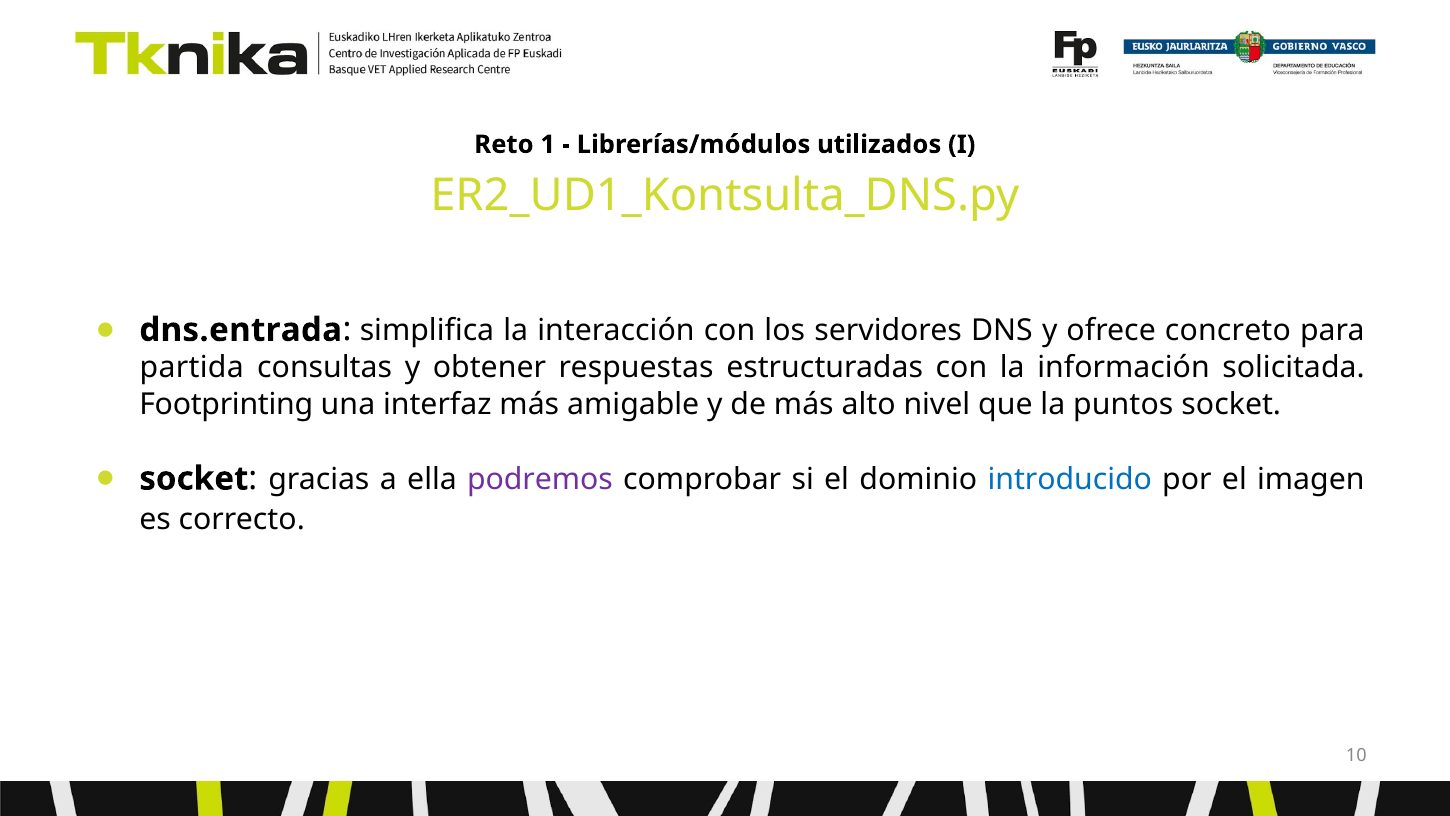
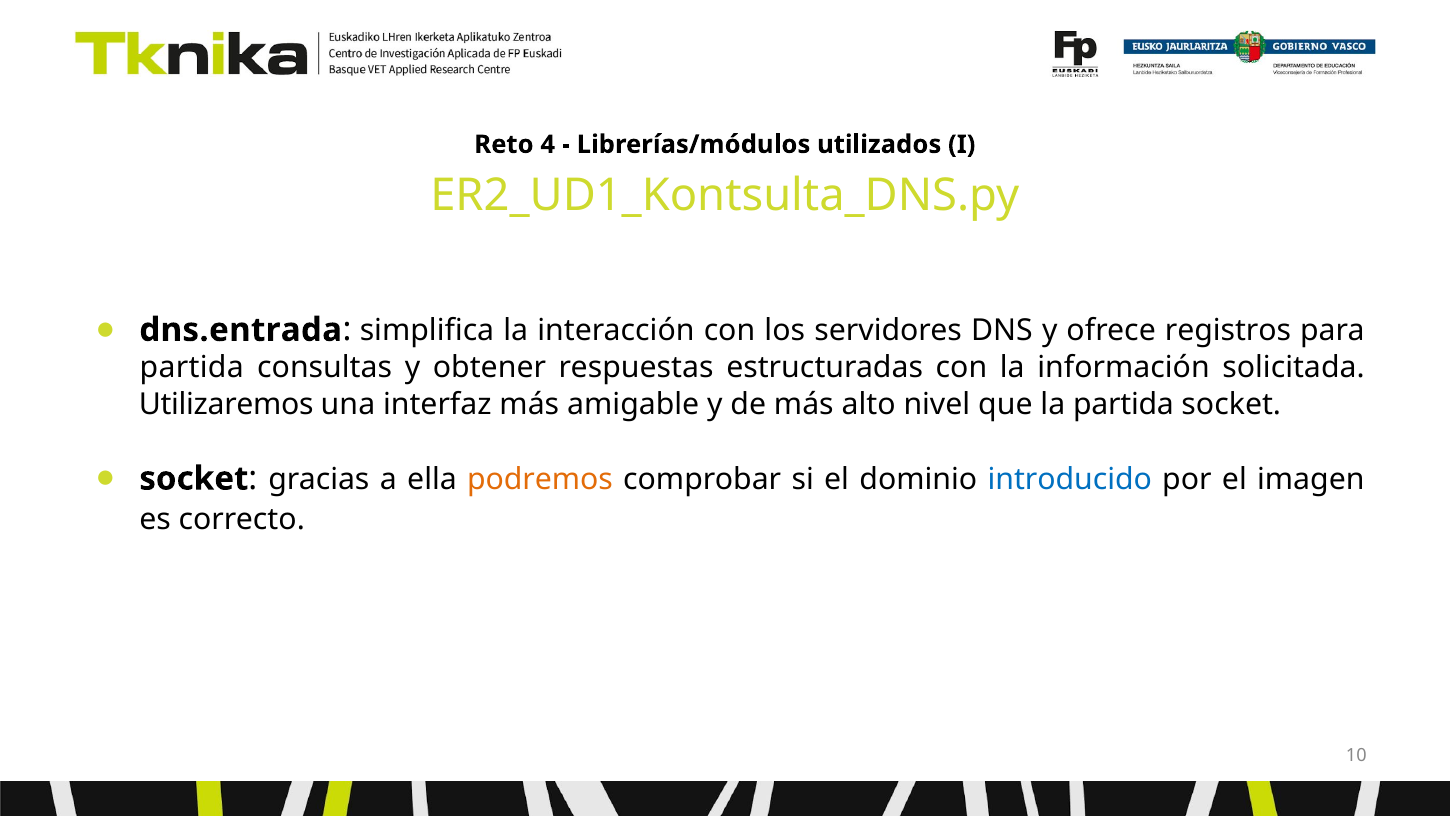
1: 1 -> 4 (548, 144)
concreto: concreto -> registros (1228, 331)
Footprinting: Footprinting -> Utilizaremos (226, 404)
la puntos: puntos -> partida (1123, 404)
podremos colour: purple -> orange (540, 480)
